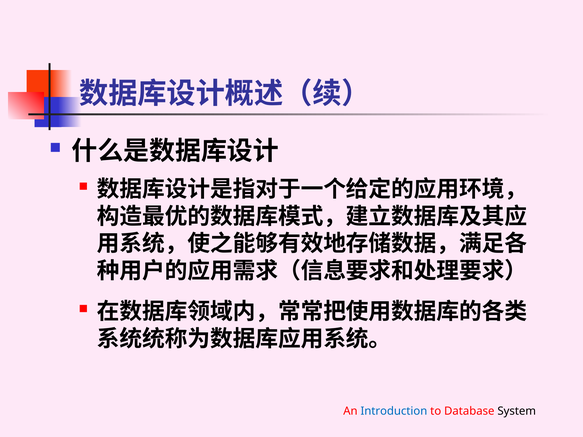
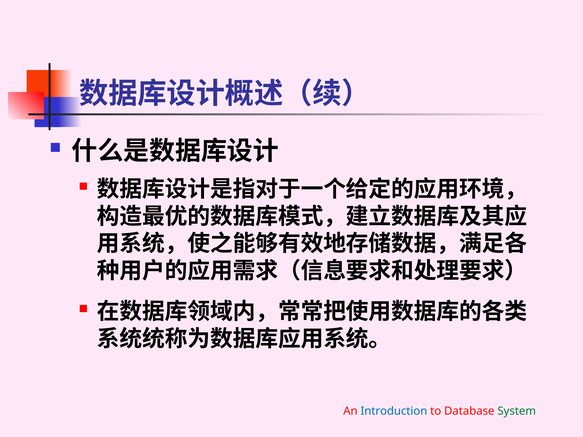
System colour: black -> green (517, 411)
